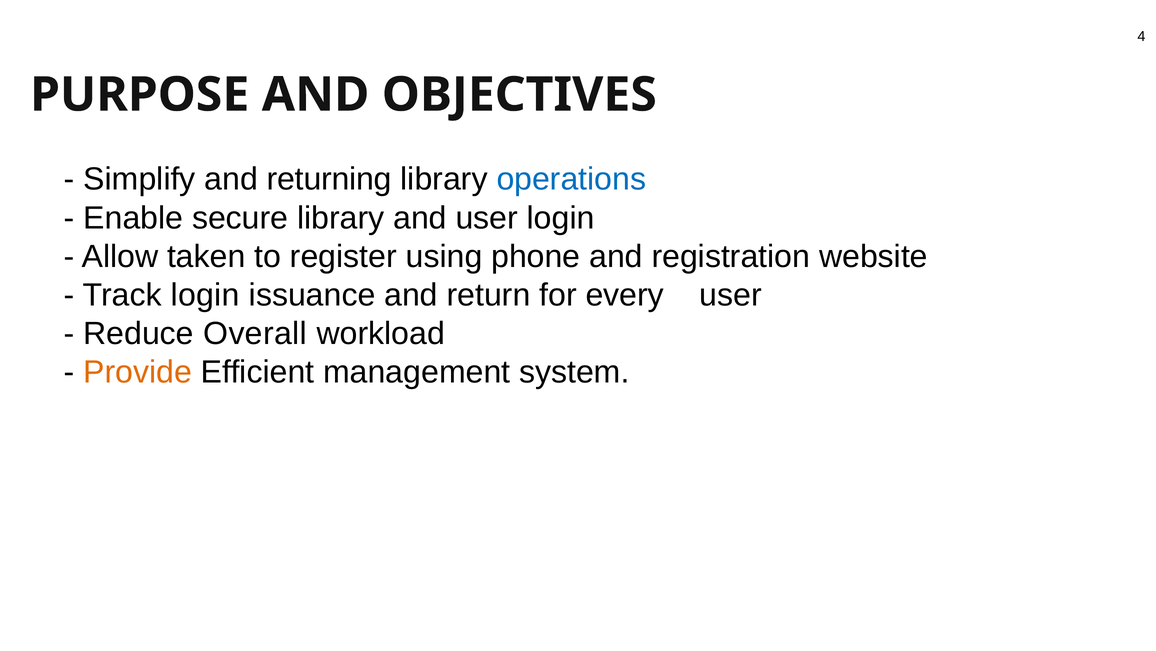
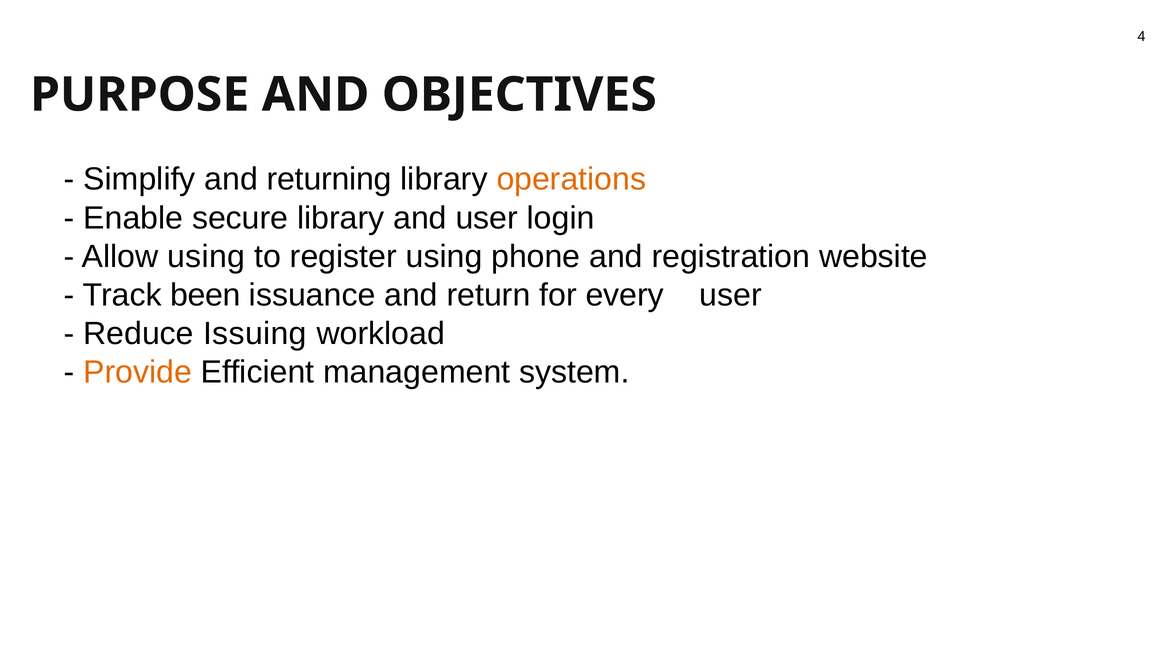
operations colour: blue -> orange (571, 179)
Allow taken: taken -> using (206, 256)
Track login: login -> been (206, 295)
Overall: Overall -> Issuing (255, 333)
